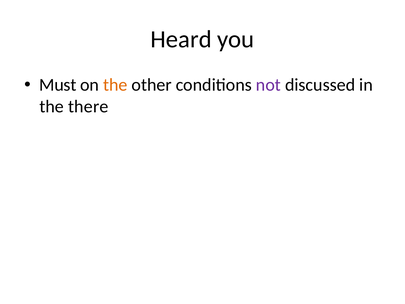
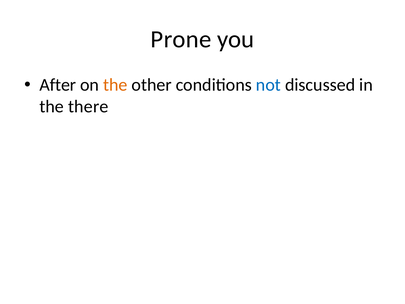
Heard: Heard -> Prone (181, 39)
Must: Must -> After (58, 85)
not colour: purple -> blue (268, 85)
